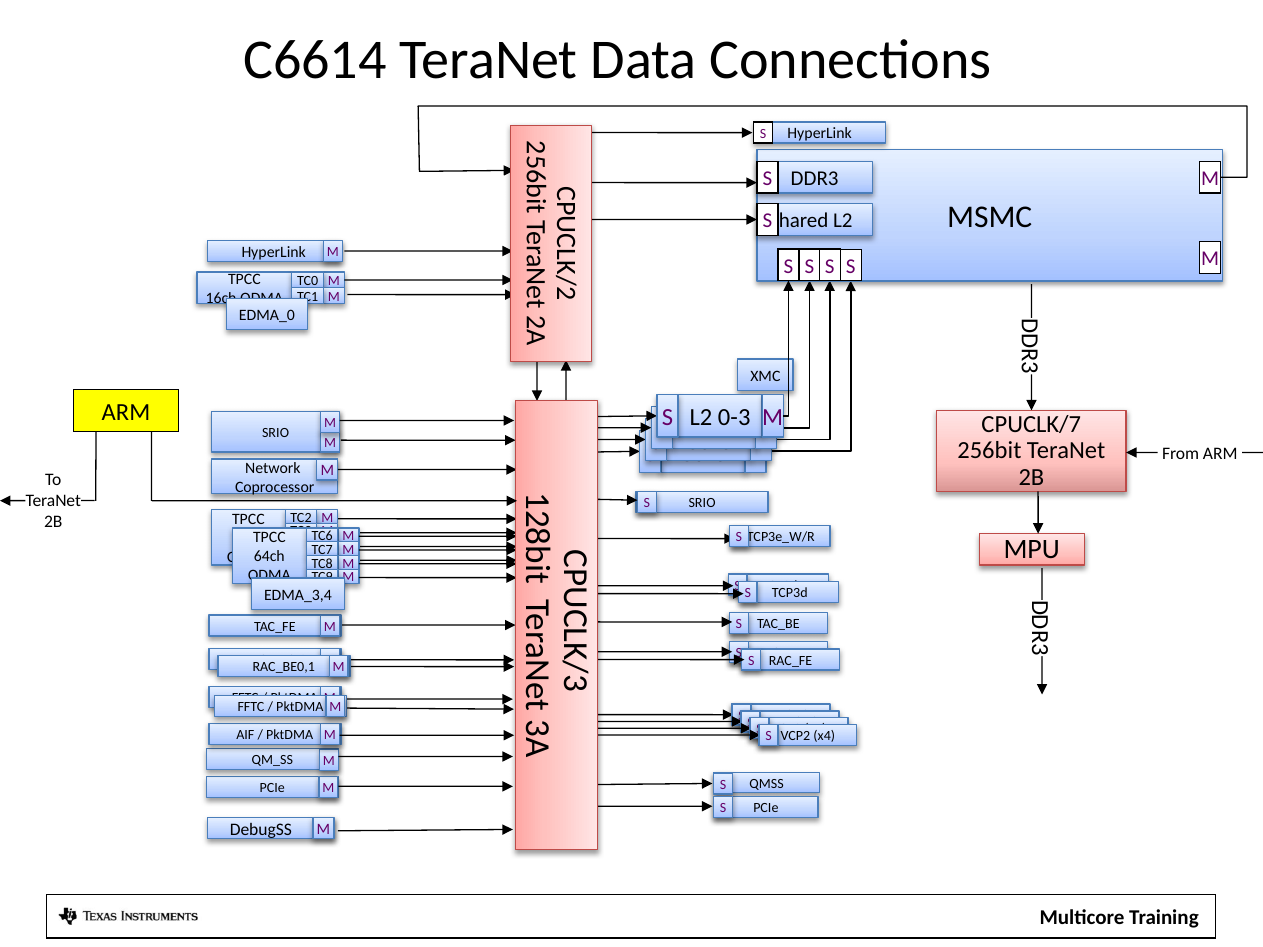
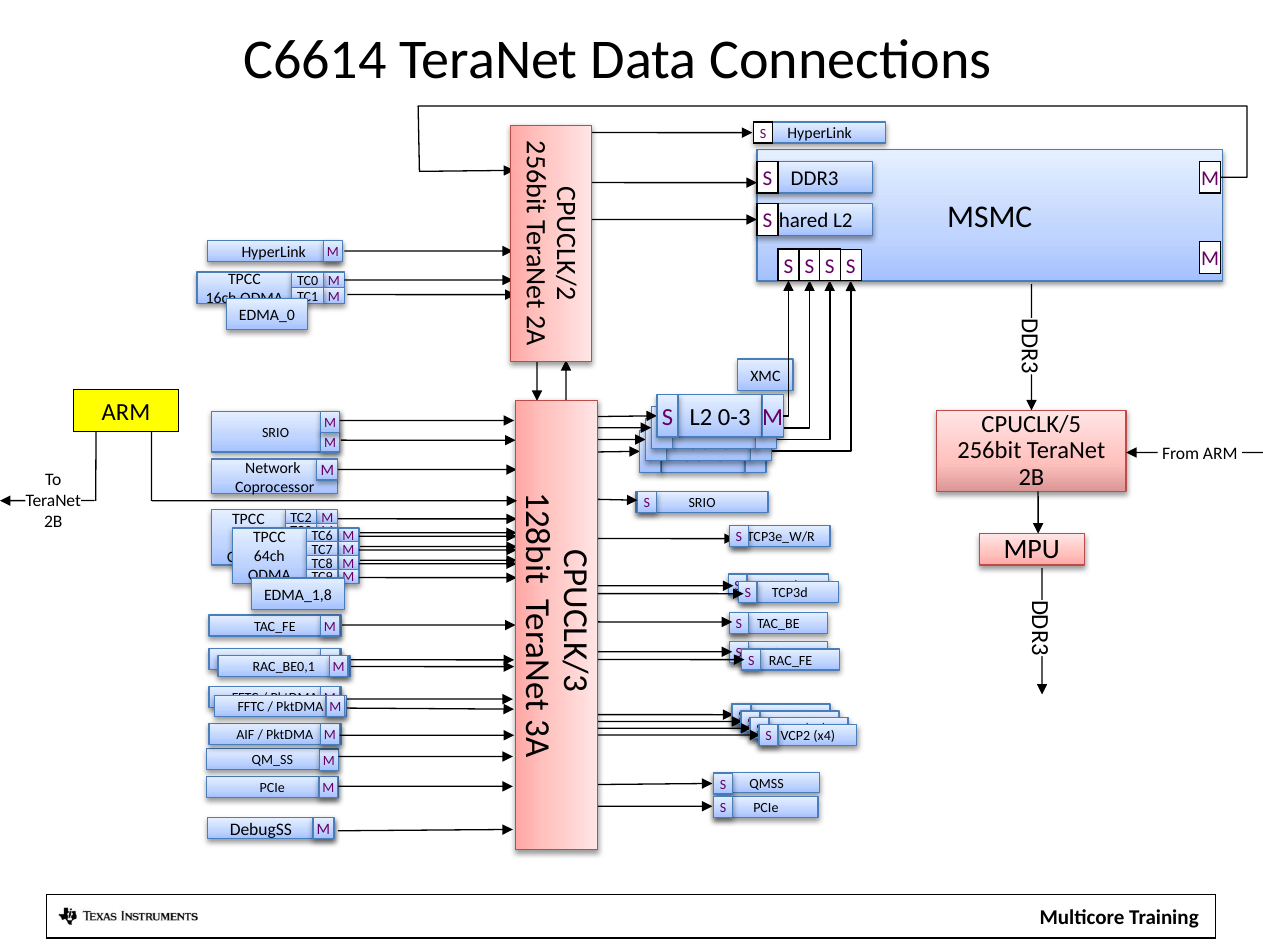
CPUCLK/7: CPUCLK/7 -> CPUCLK/5 (1031, 424)
EDMA_3,4: EDMA_3,4 -> EDMA_1,8 (298, 595)
